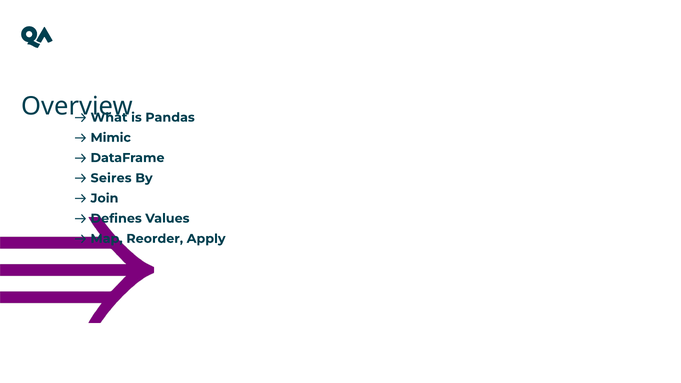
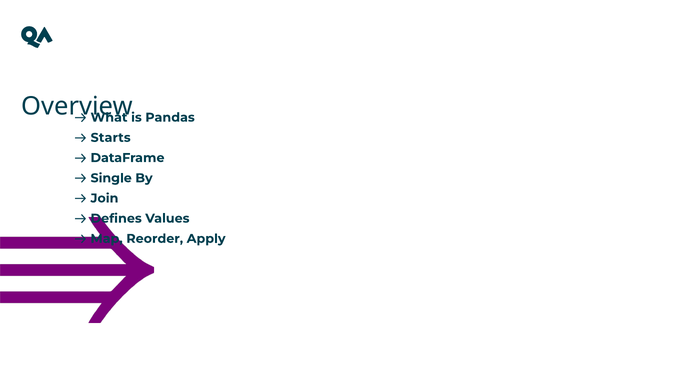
Mimic: Mimic -> Starts (111, 138)
Seires: Seires -> Single (111, 178)
